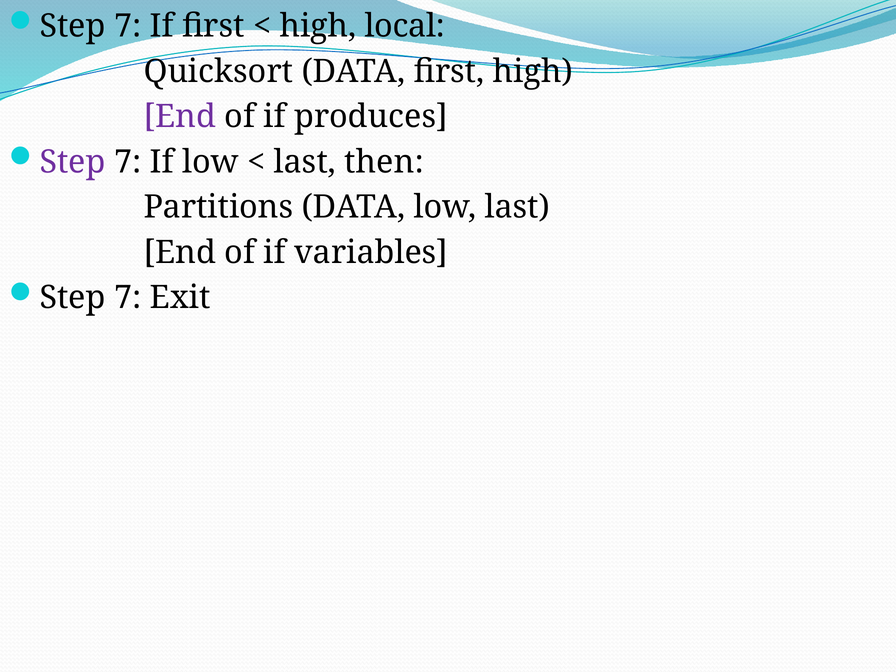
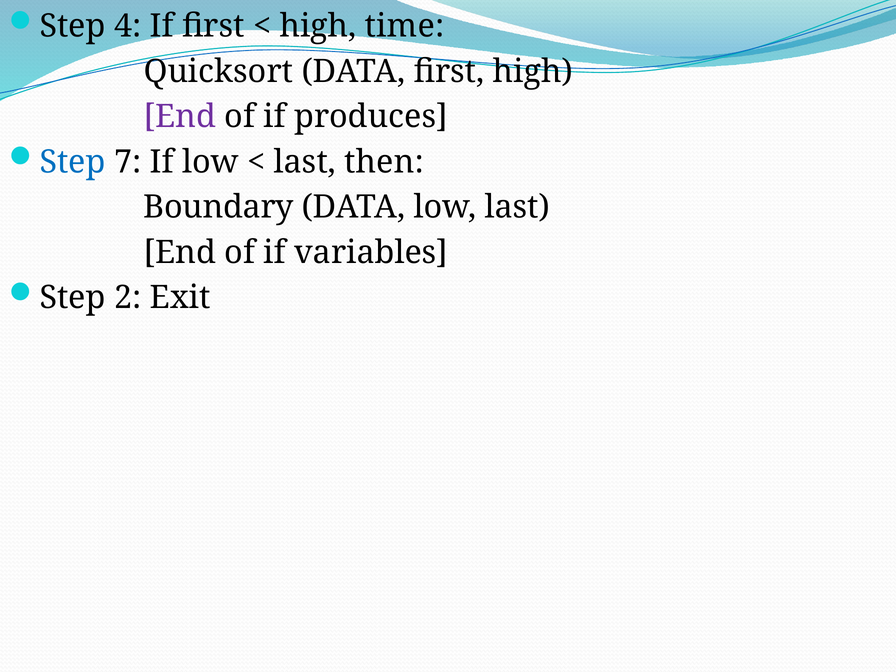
7: 7 -> 4 (128, 26)
local: local -> time (405, 26)
Step colour: purple -> blue (73, 162)
Partitions: Partitions -> Boundary (218, 207)
7: 7 -> 2 (128, 298)
